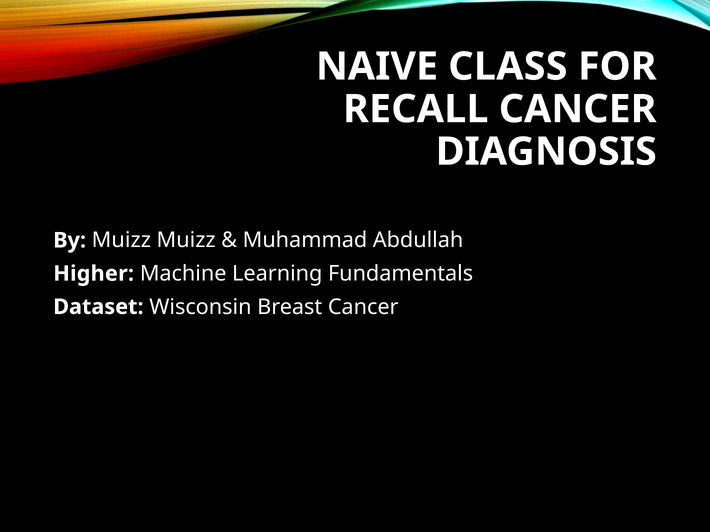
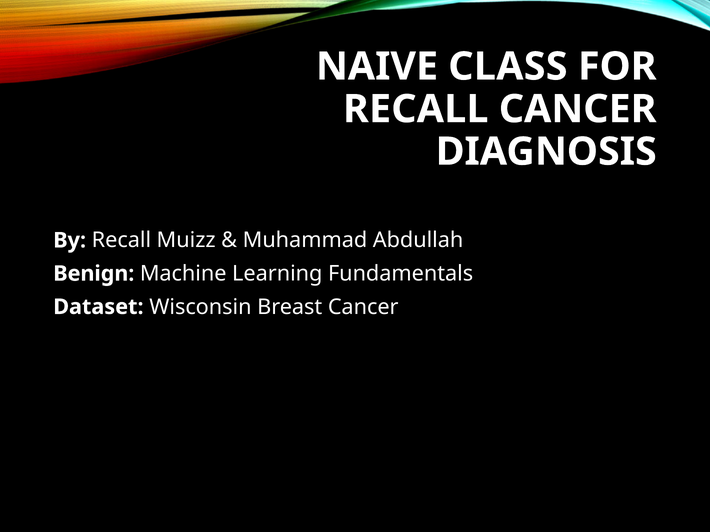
By Muizz: Muizz -> Recall (121, 241)
Higher: Higher -> Benign (94, 274)
